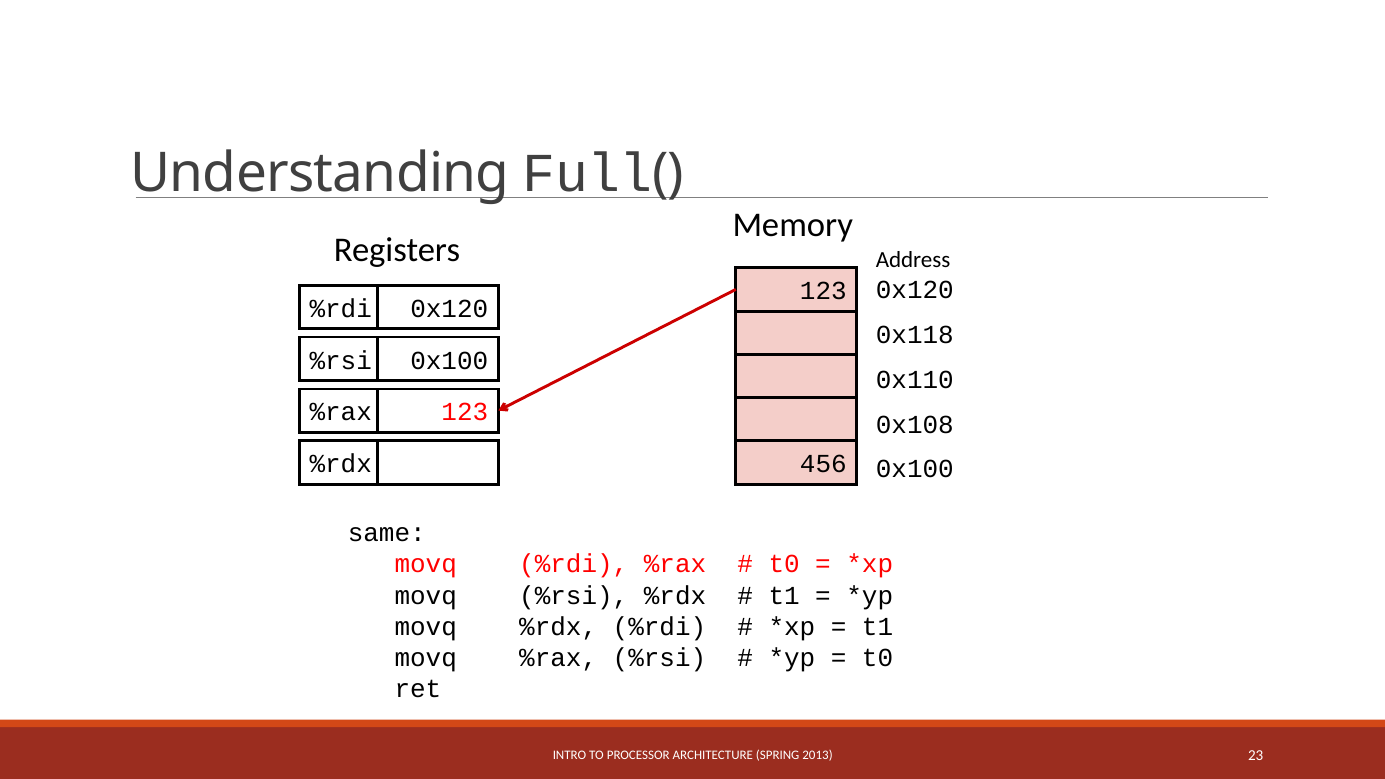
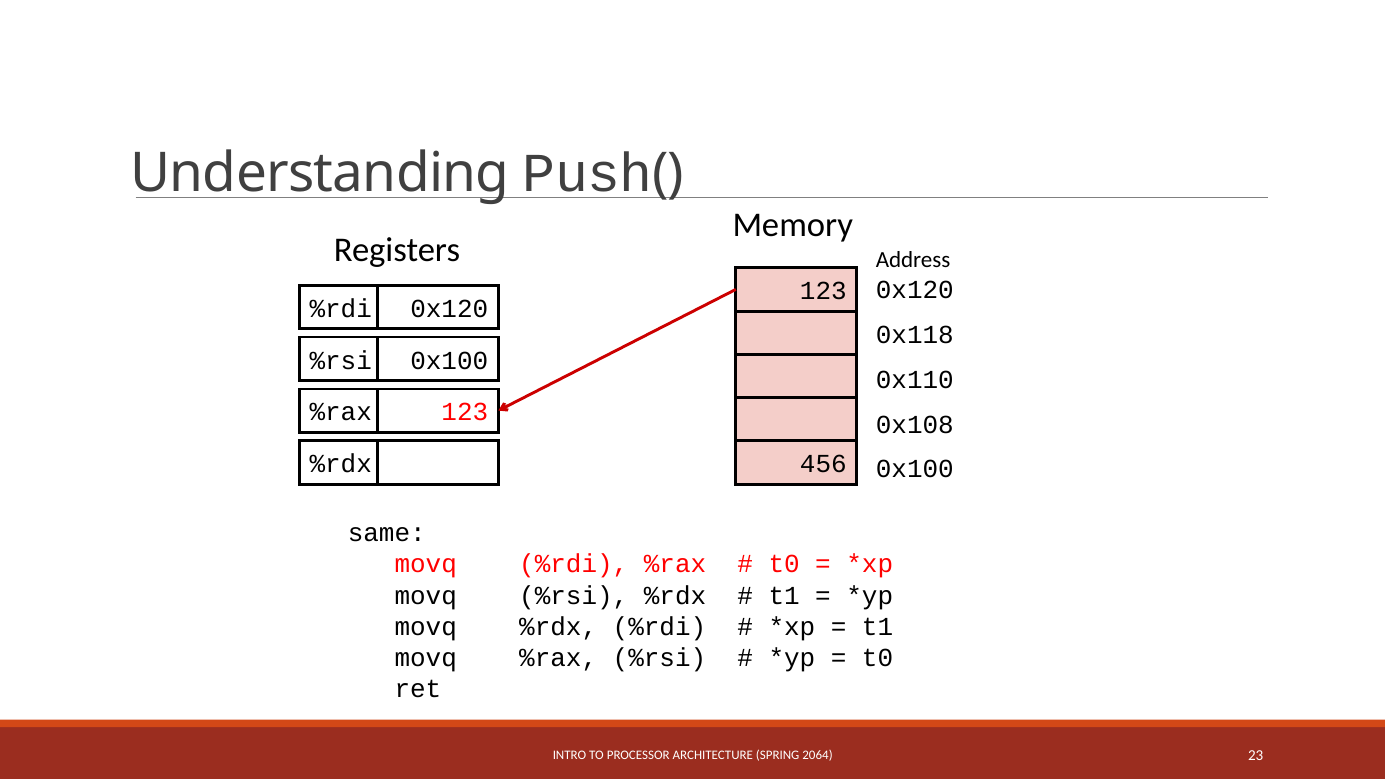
Full: Full -> Push (588, 173)
2013: 2013 -> 2064 (818, 755)
